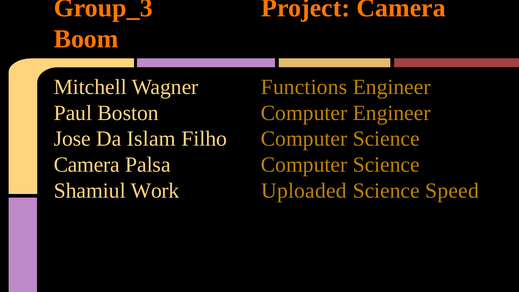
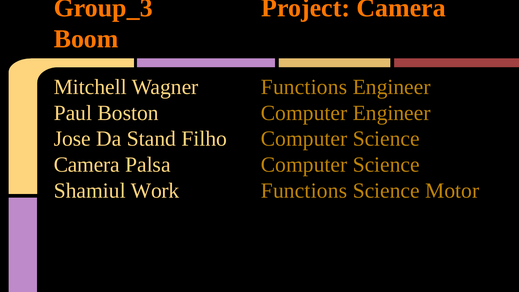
Islam: Islam -> Stand (151, 139)
Uploaded: Uploaded -> Functions (304, 191)
Speed: Speed -> Motor (452, 191)
